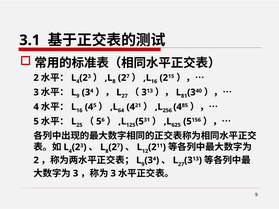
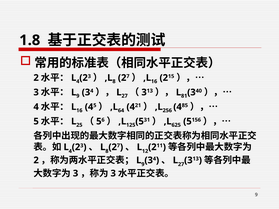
3.1: 3.1 -> 1.8 (30, 40)
